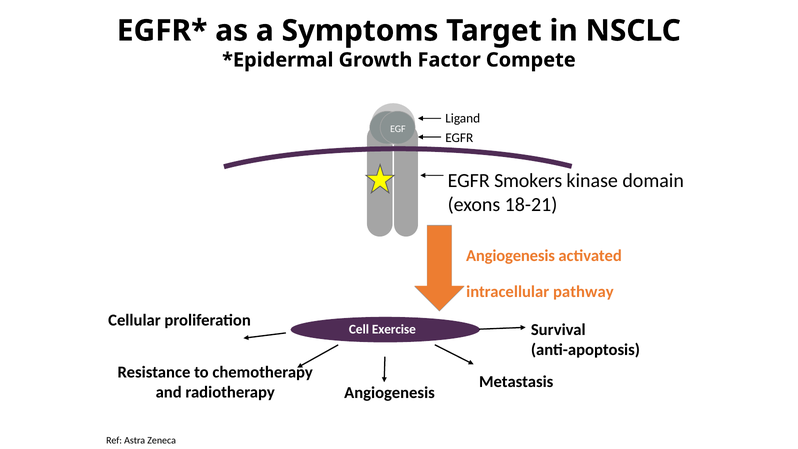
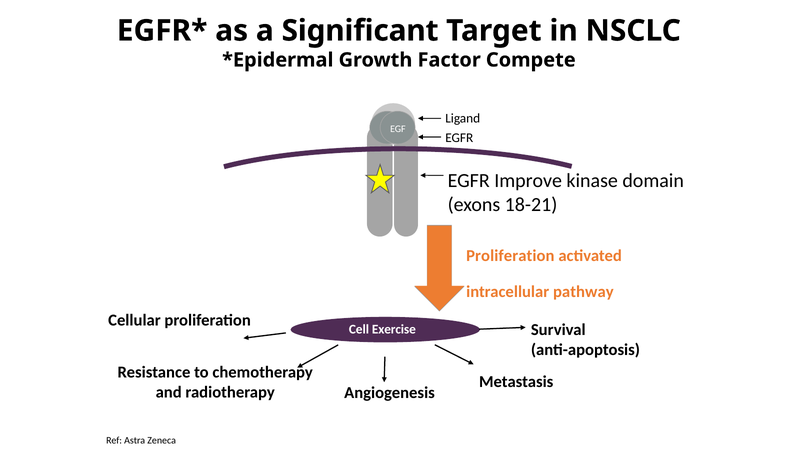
Symptoms: Symptoms -> Significant (360, 31)
Smokers: Smokers -> Improve (528, 180)
Angiogenesis: Angiogenesis -> Proliferation (510, 256)
